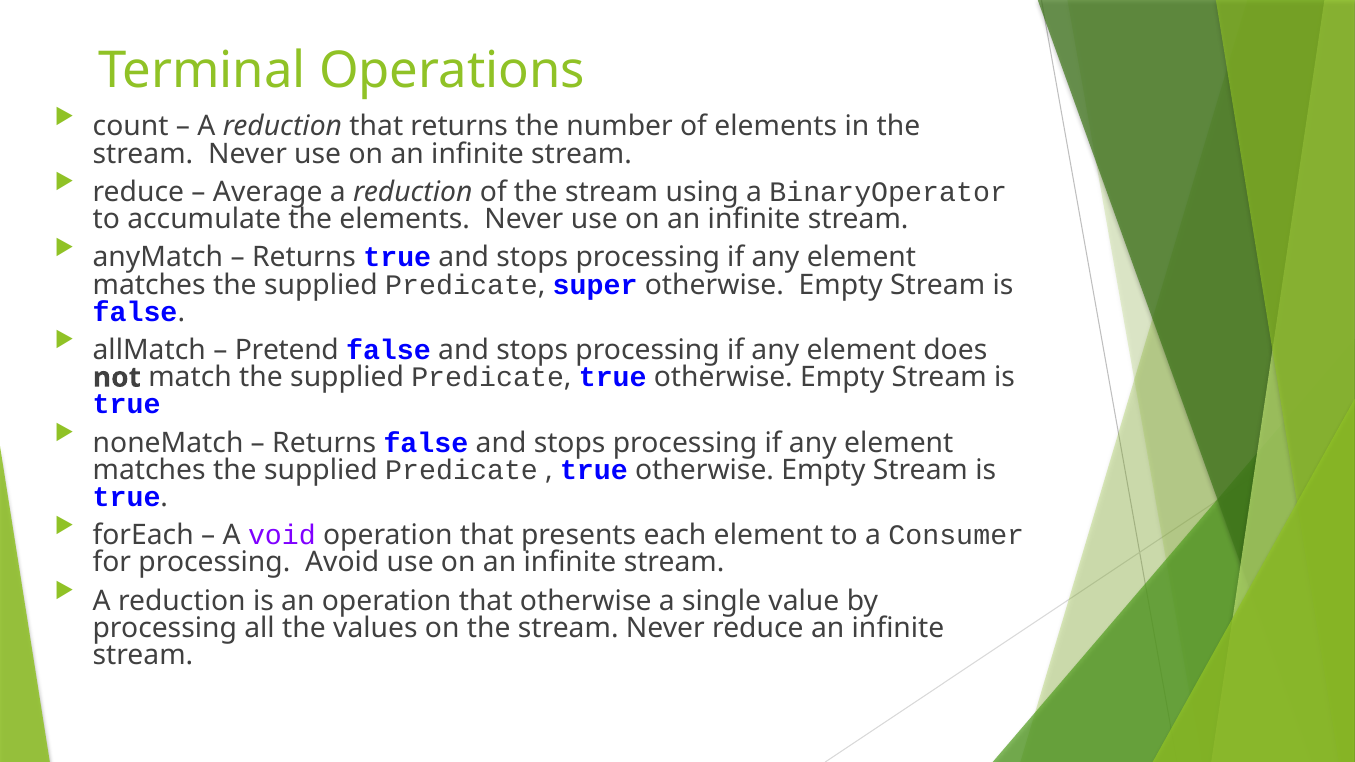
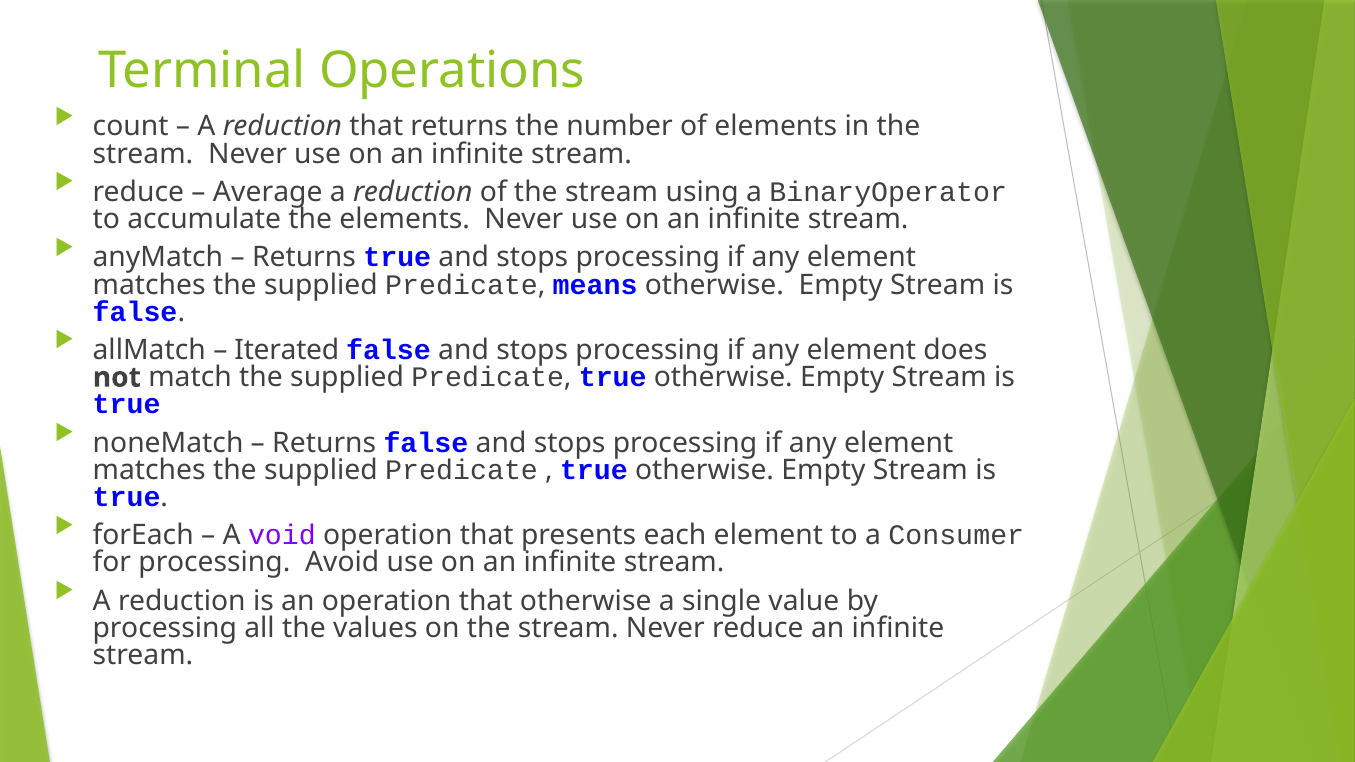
super: super -> means (595, 285)
Pretend: Pretend -> Iterated (287, 350)
